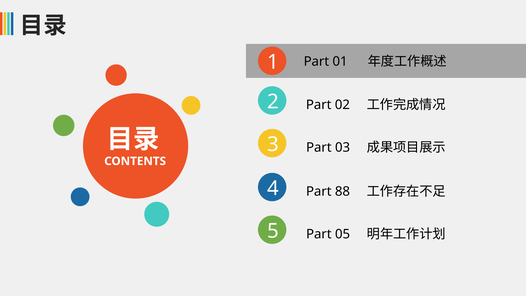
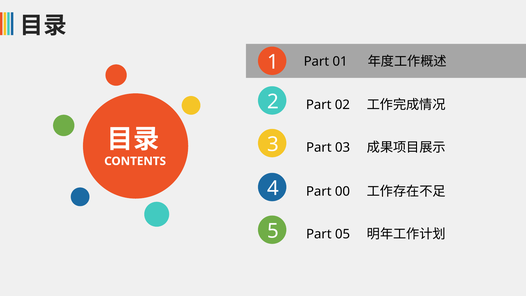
88: 88 -> 00 (342, 191)
